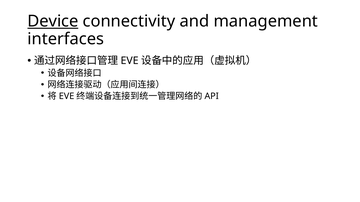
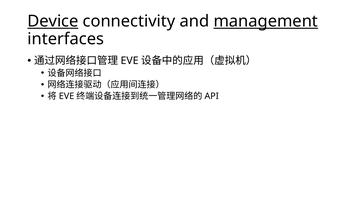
management underline: none -> present (266, 21)
